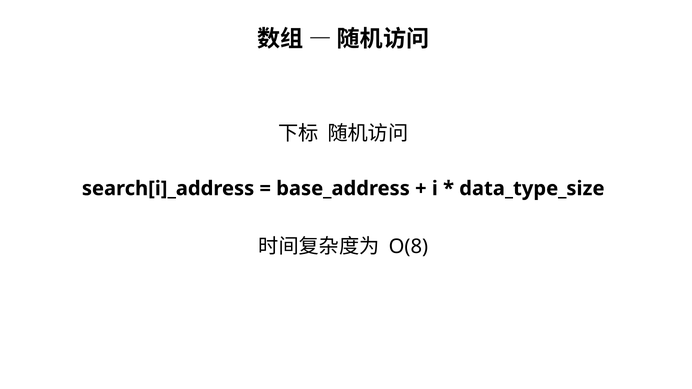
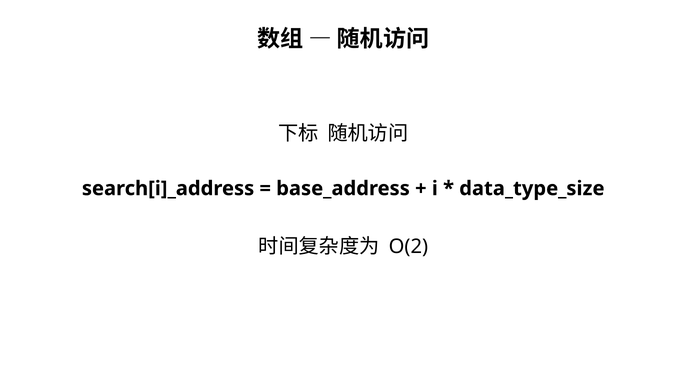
O(8: O(8 -> O(2 (408, 247)
